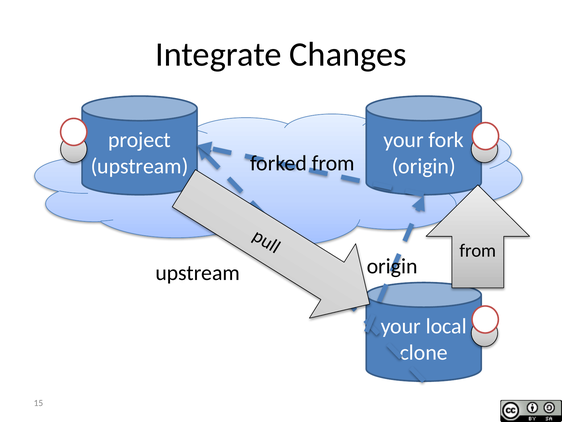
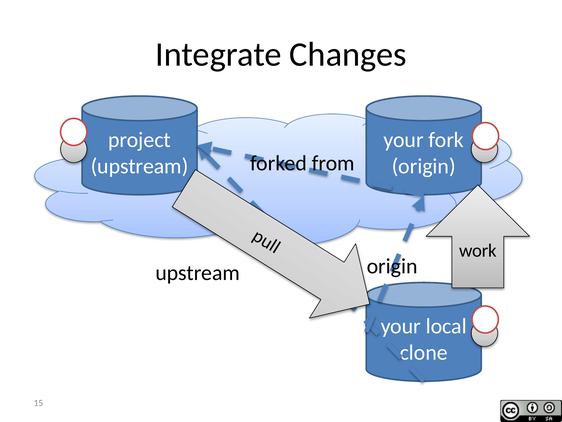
from: from -> work (478, 250)
